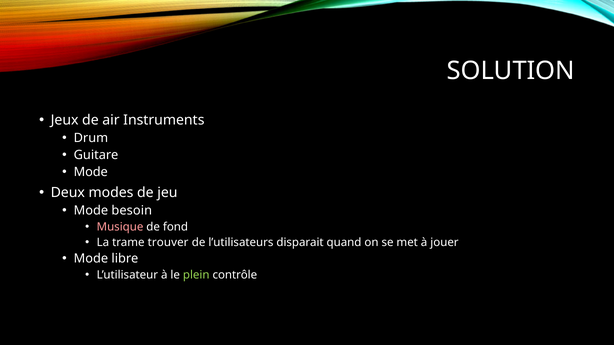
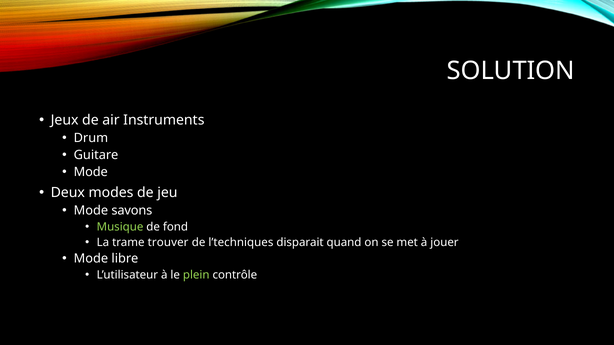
besoin: besoin -> savons (132, 211)
Musique colour: pink -> light green (120, 227)
l’utilisateurs: l’utilisateurs -> l’techniques (241, 243)
